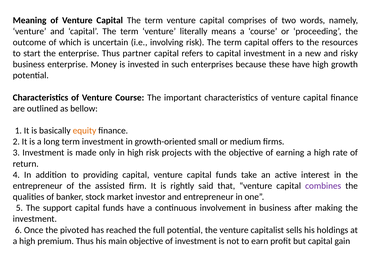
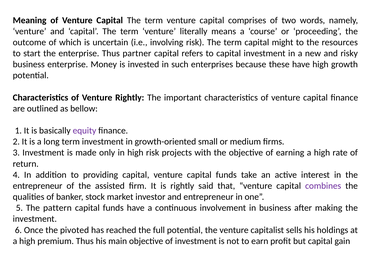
offers: offers -> might (283, 42)
Venture Course: Course -> Rightly (130, 98)
equity colour: orange -> purple (84, 131)
support: support -> pattern (57, 208)
